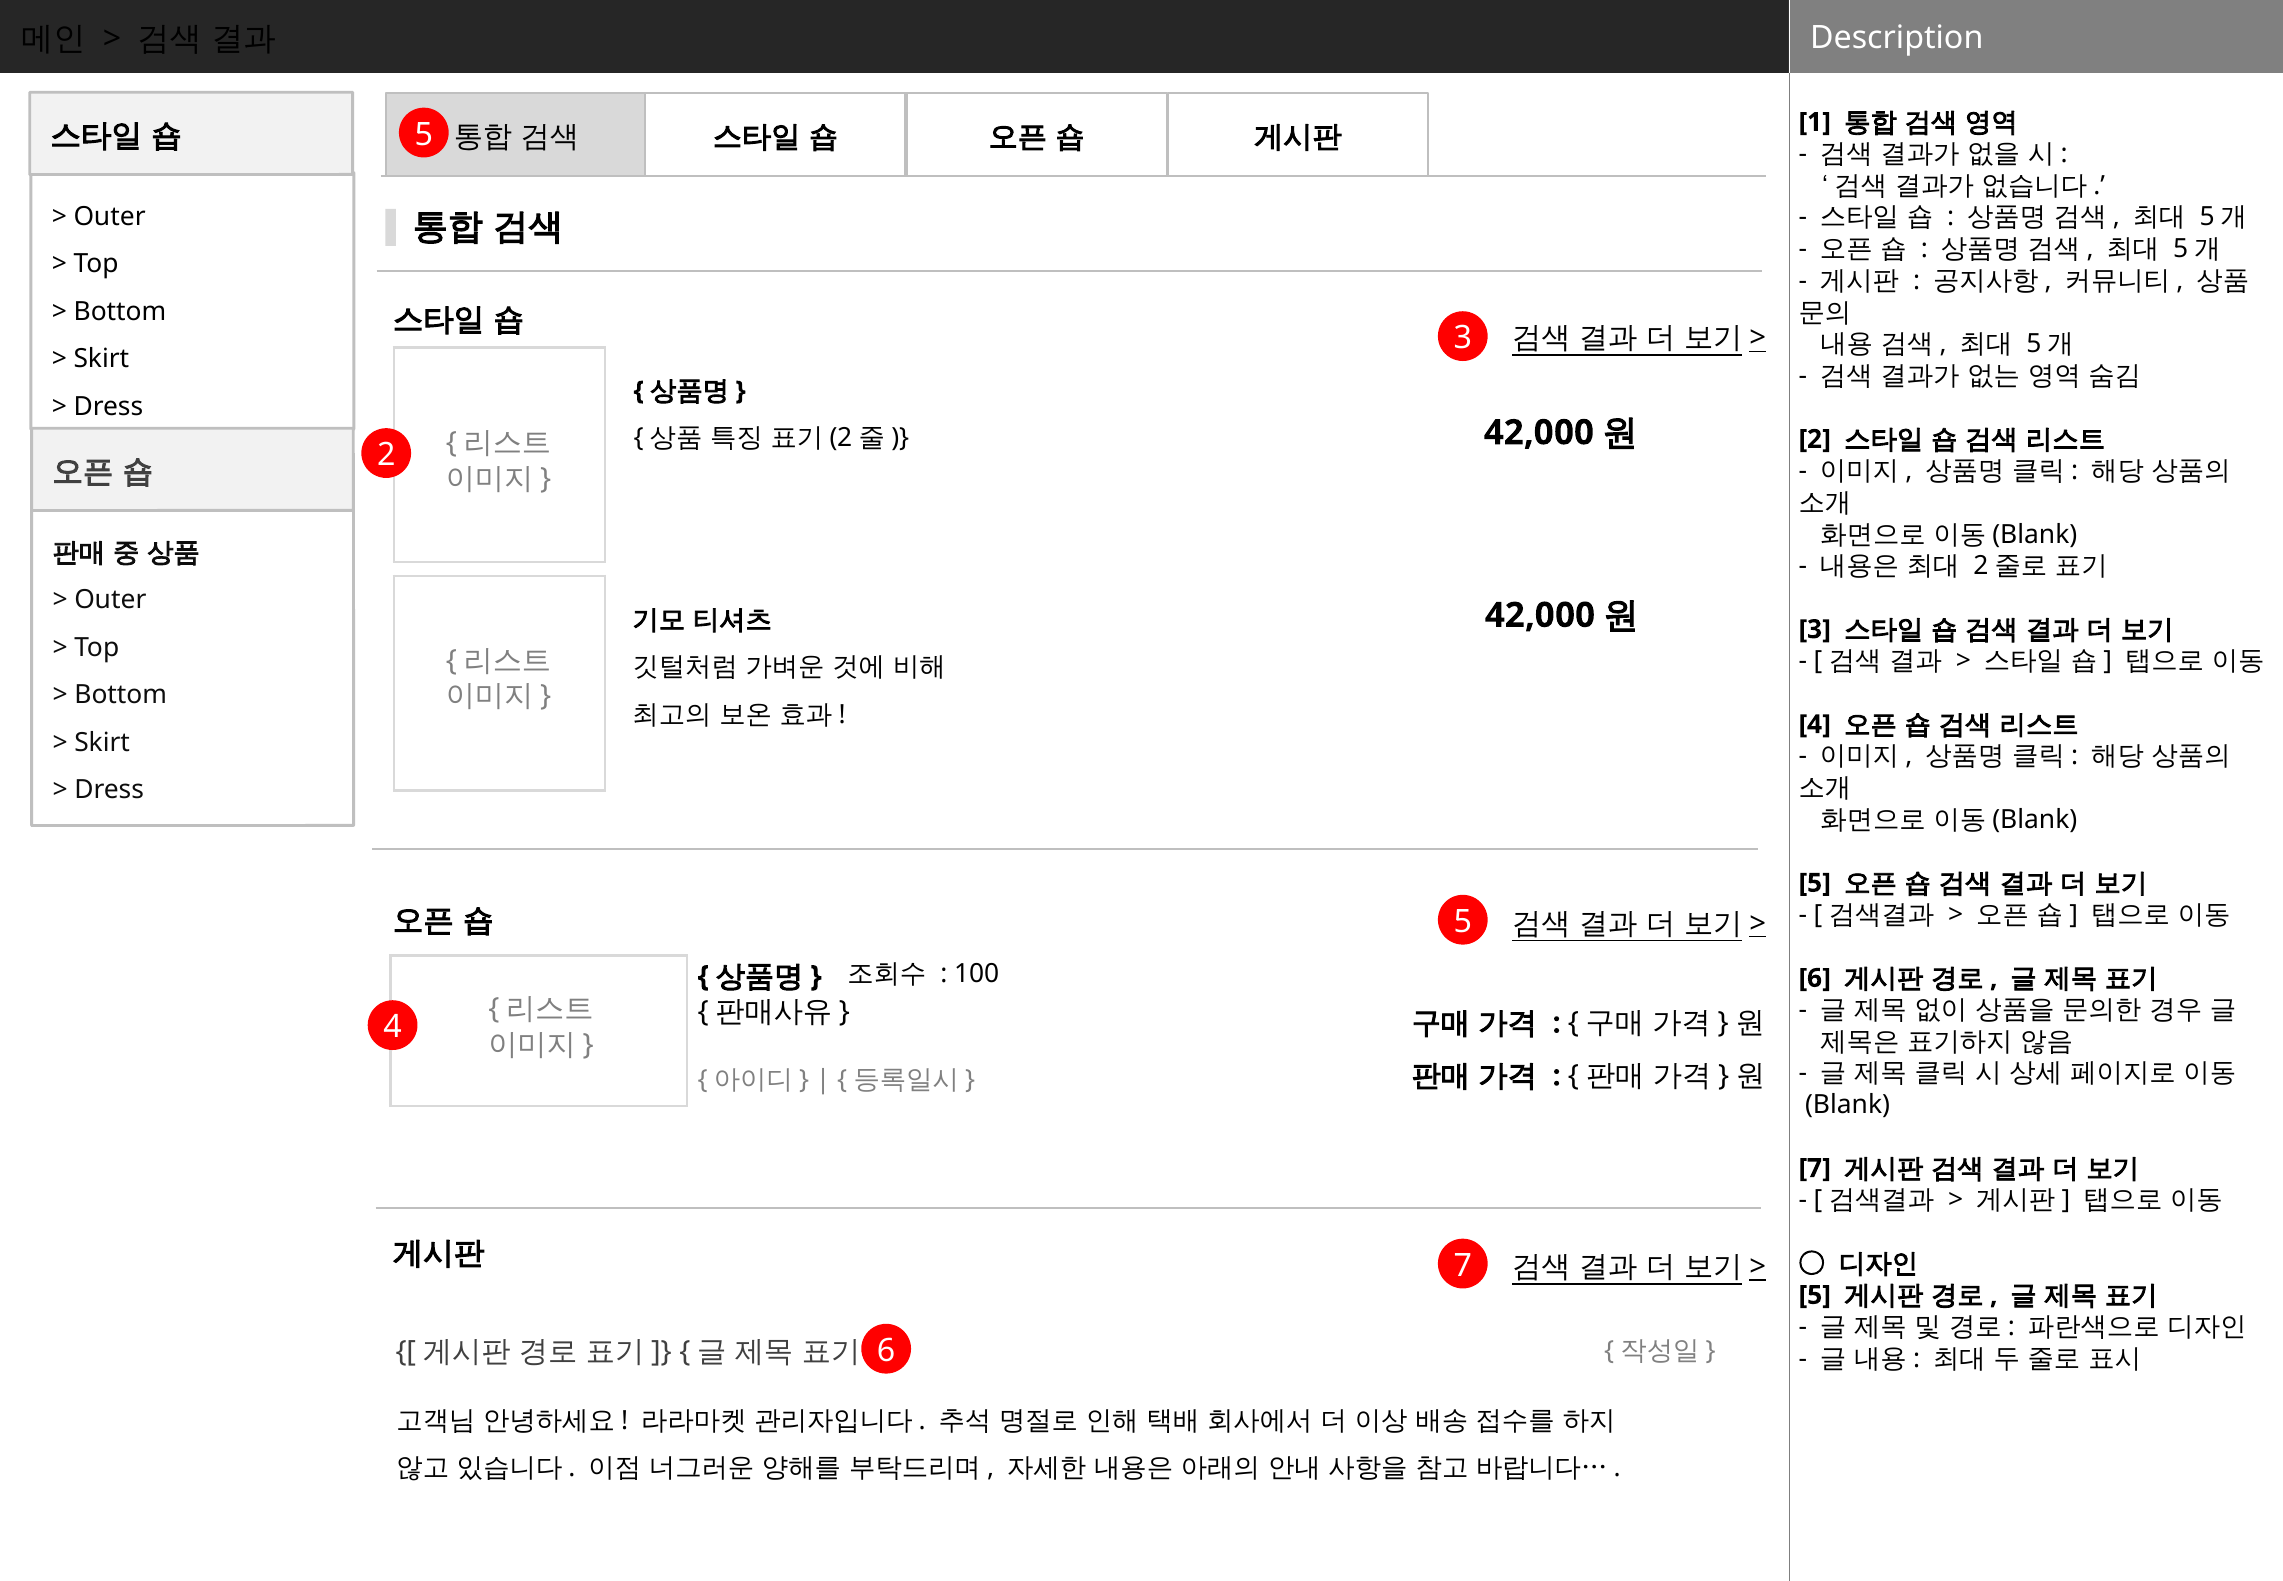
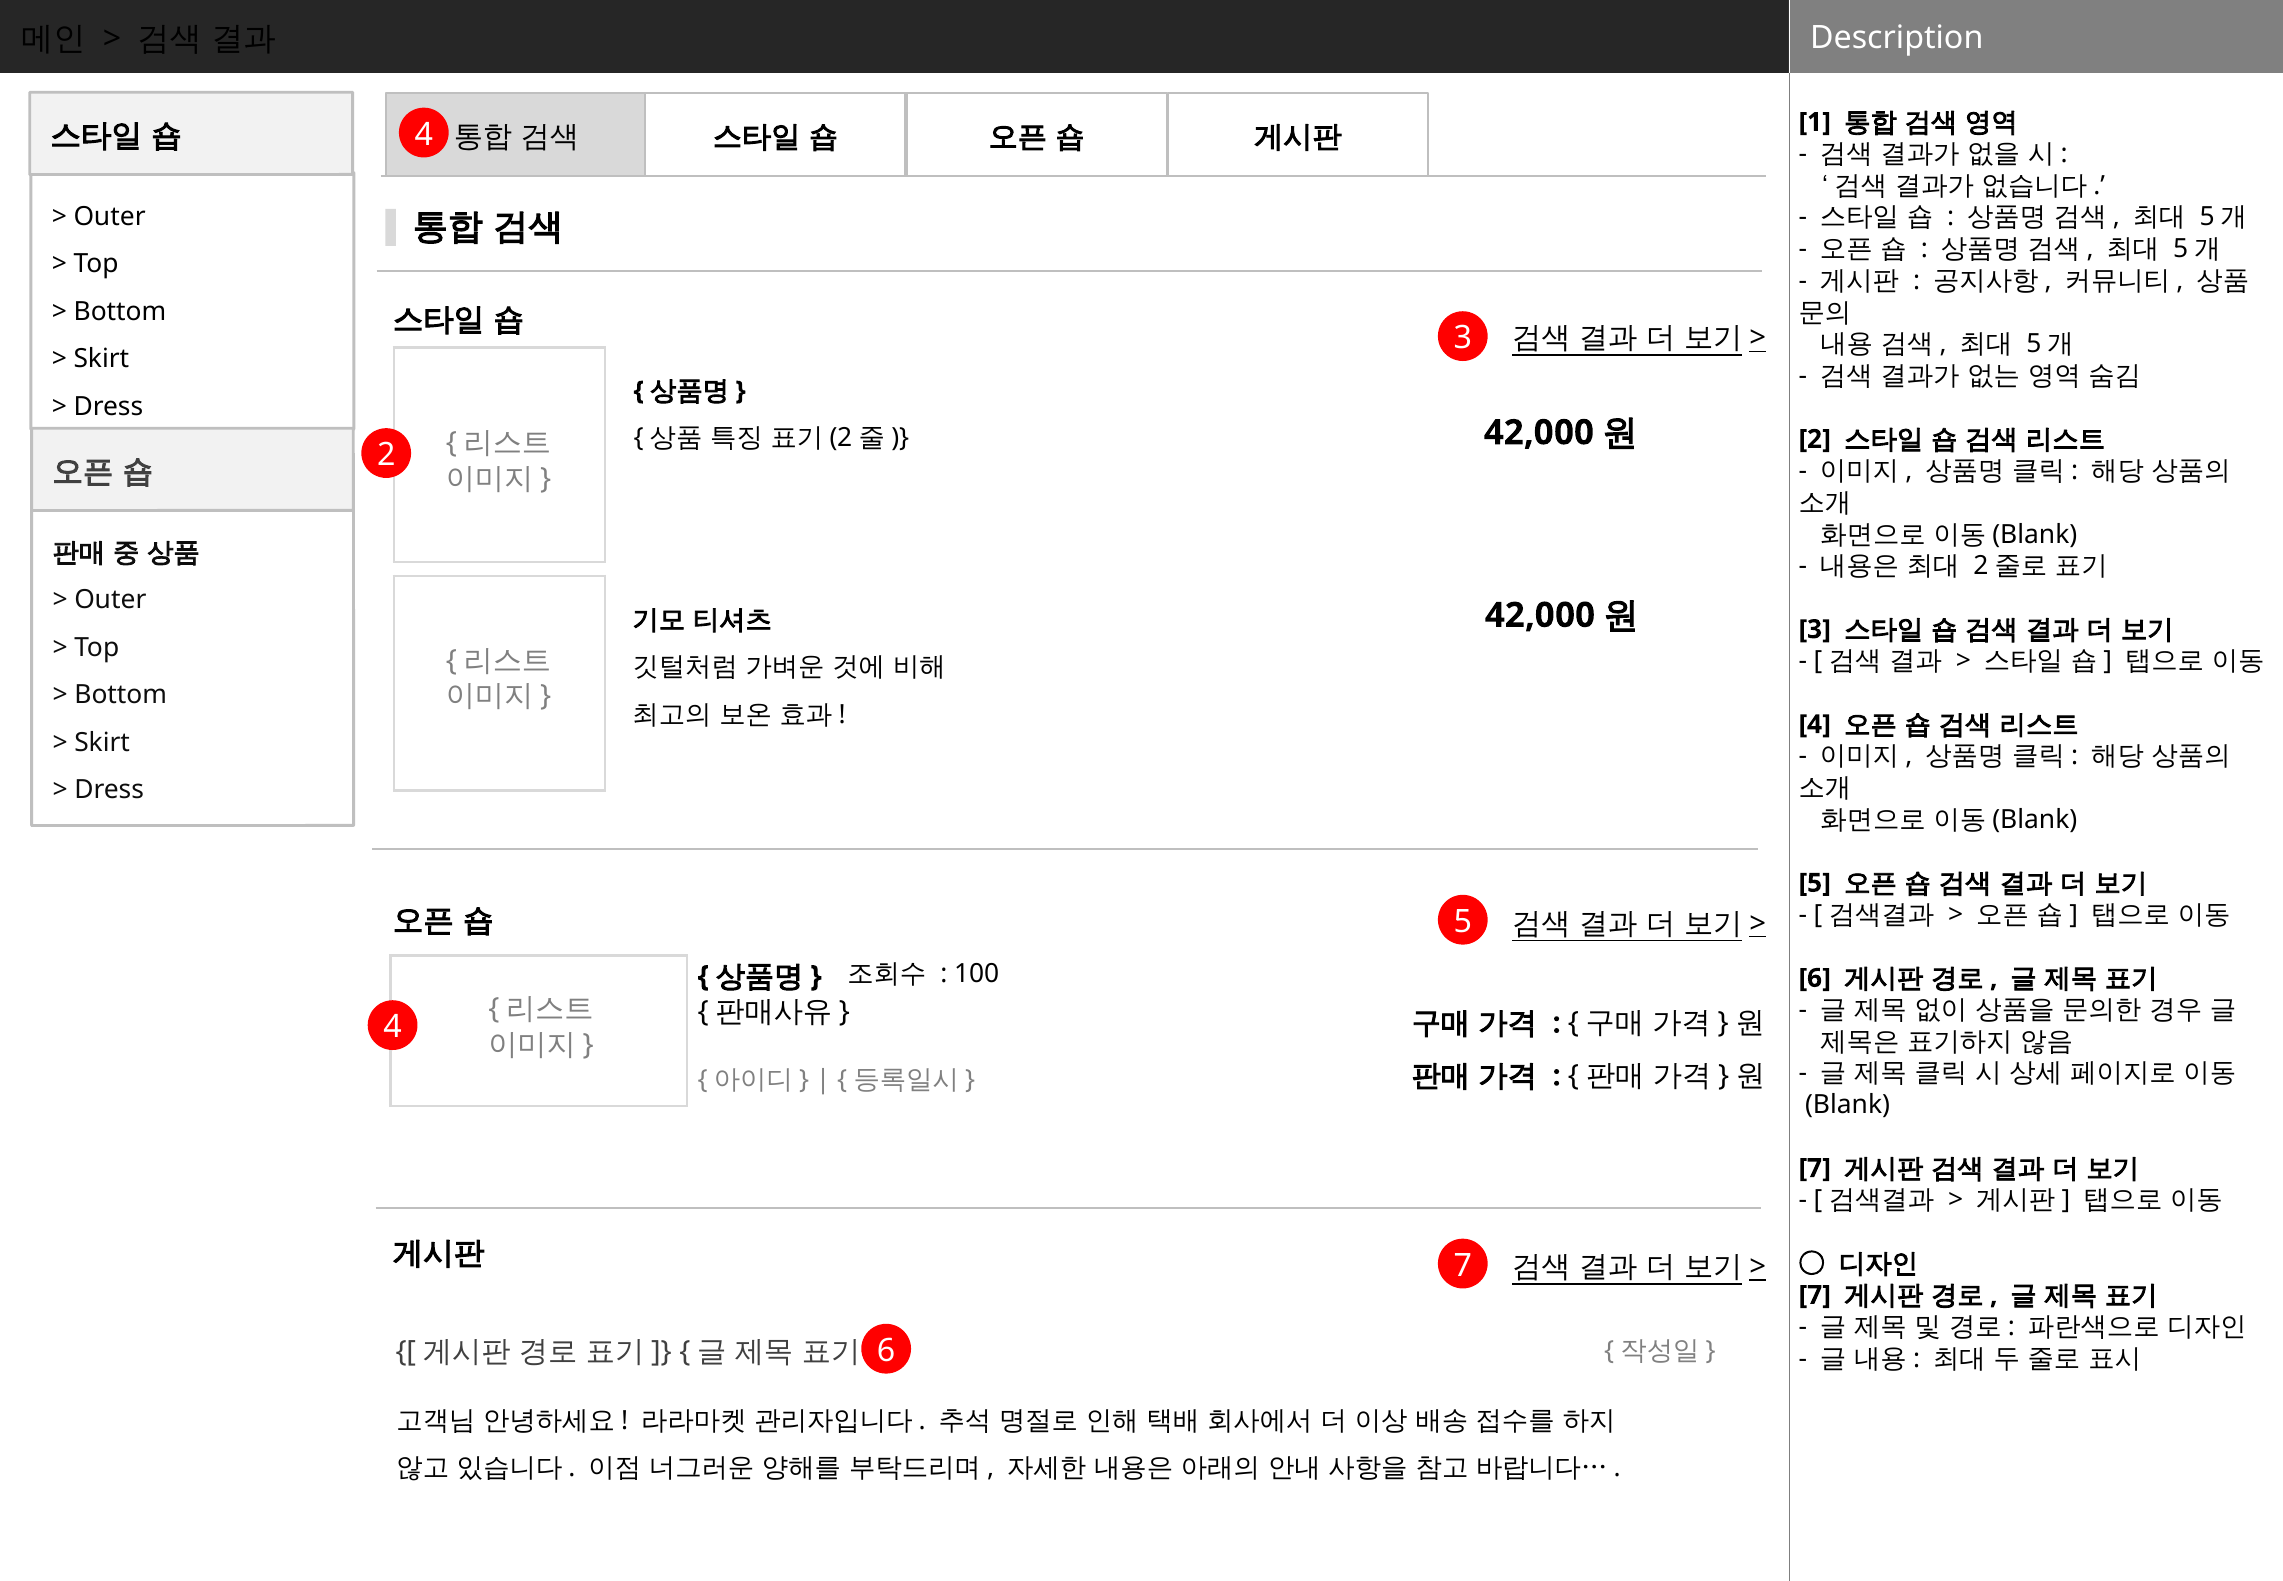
5: 5 -> 4 (424, 135)
5: 5 -> 7 (1815, 1295)
